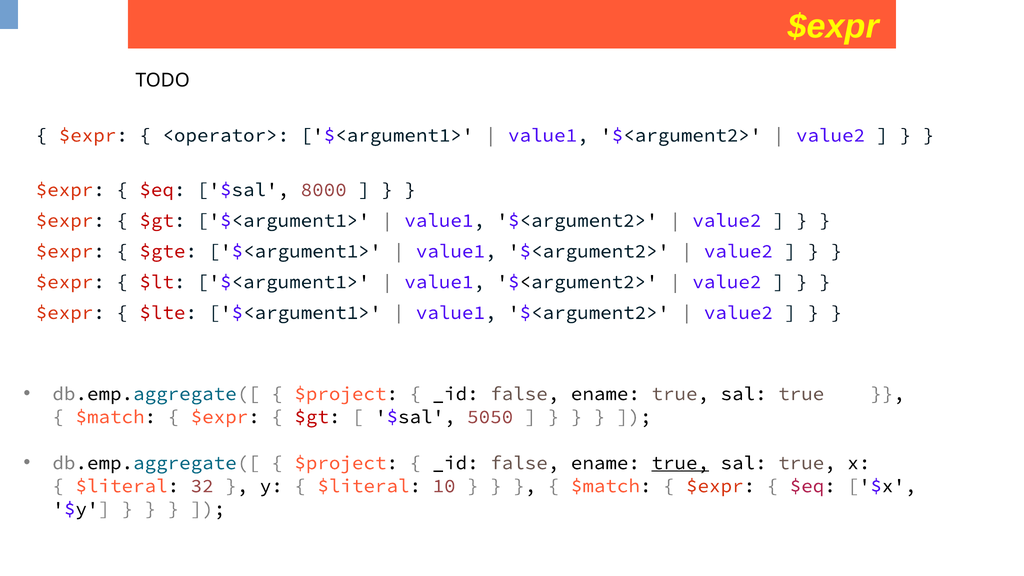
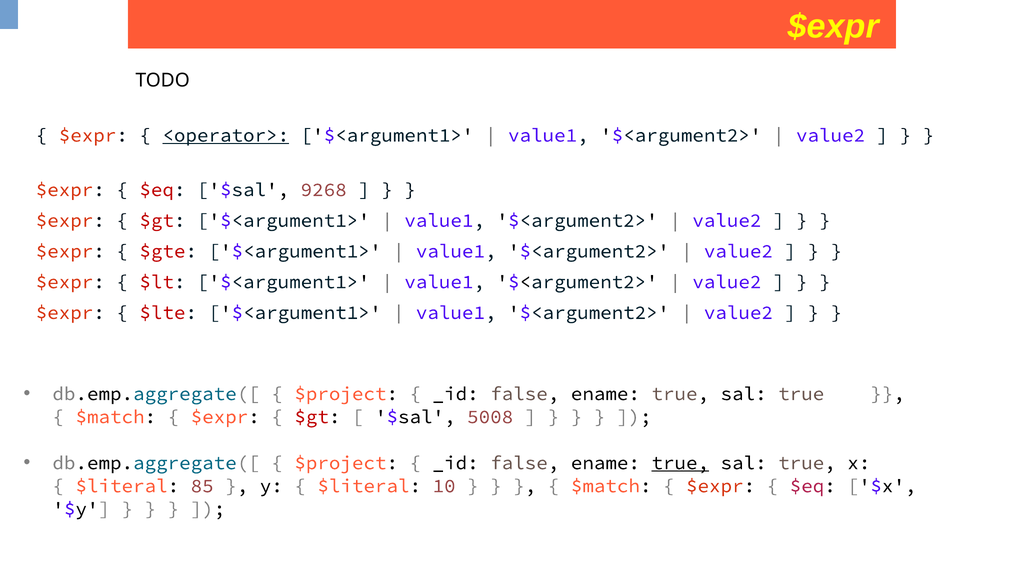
<operator> underline: none -> present (226, 135)
8000: 8000 -> 9268 (324, 190)
5050: 5050 -> 5008 (490, 417)
32: 32 -> 85 (202, 486)
